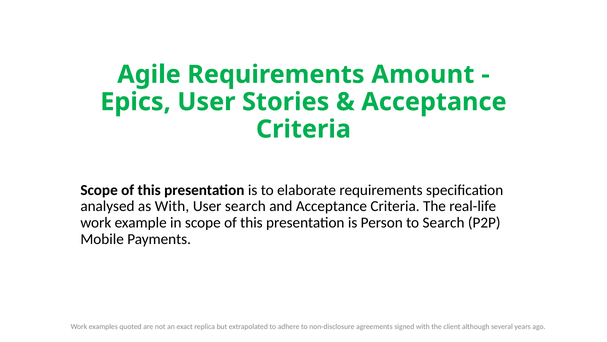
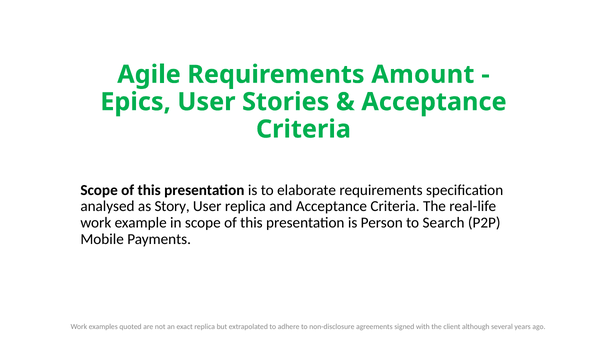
as With: With -> Story (172, 206)
User search: search -> replica (245, 206)
